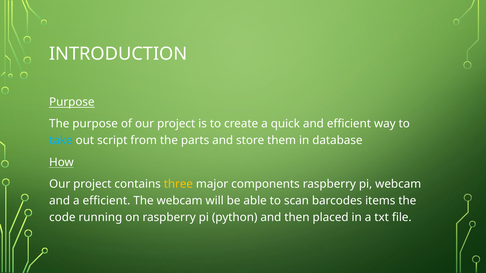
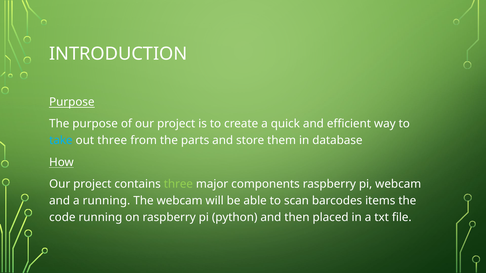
out script: script -> three (112, 141)
three colour: yellow -> light green (178, 184)
a efficient: efficient -> running (106, 201)
